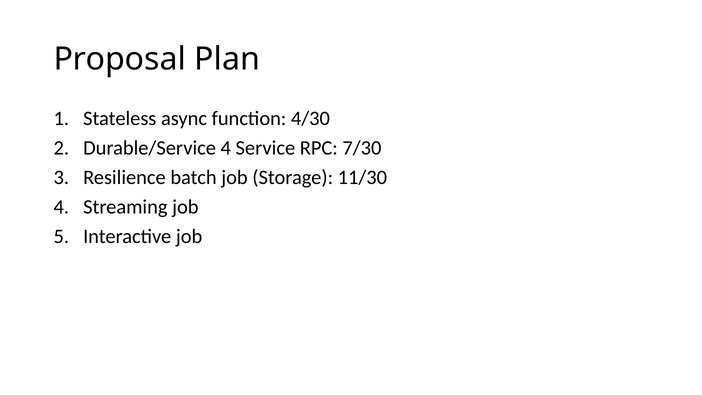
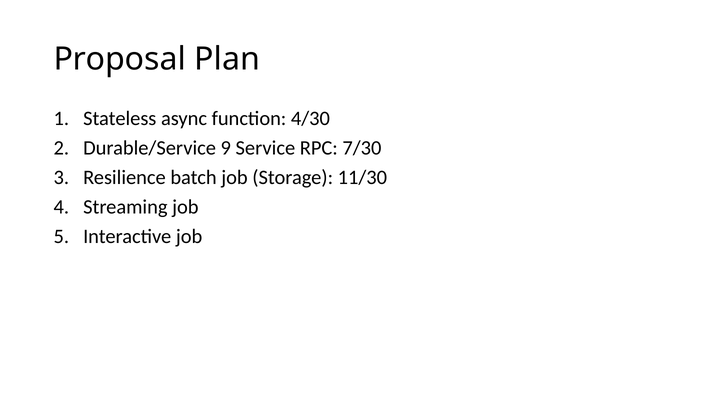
Durable/Service 4: 4 -> 9 (226, 148)
